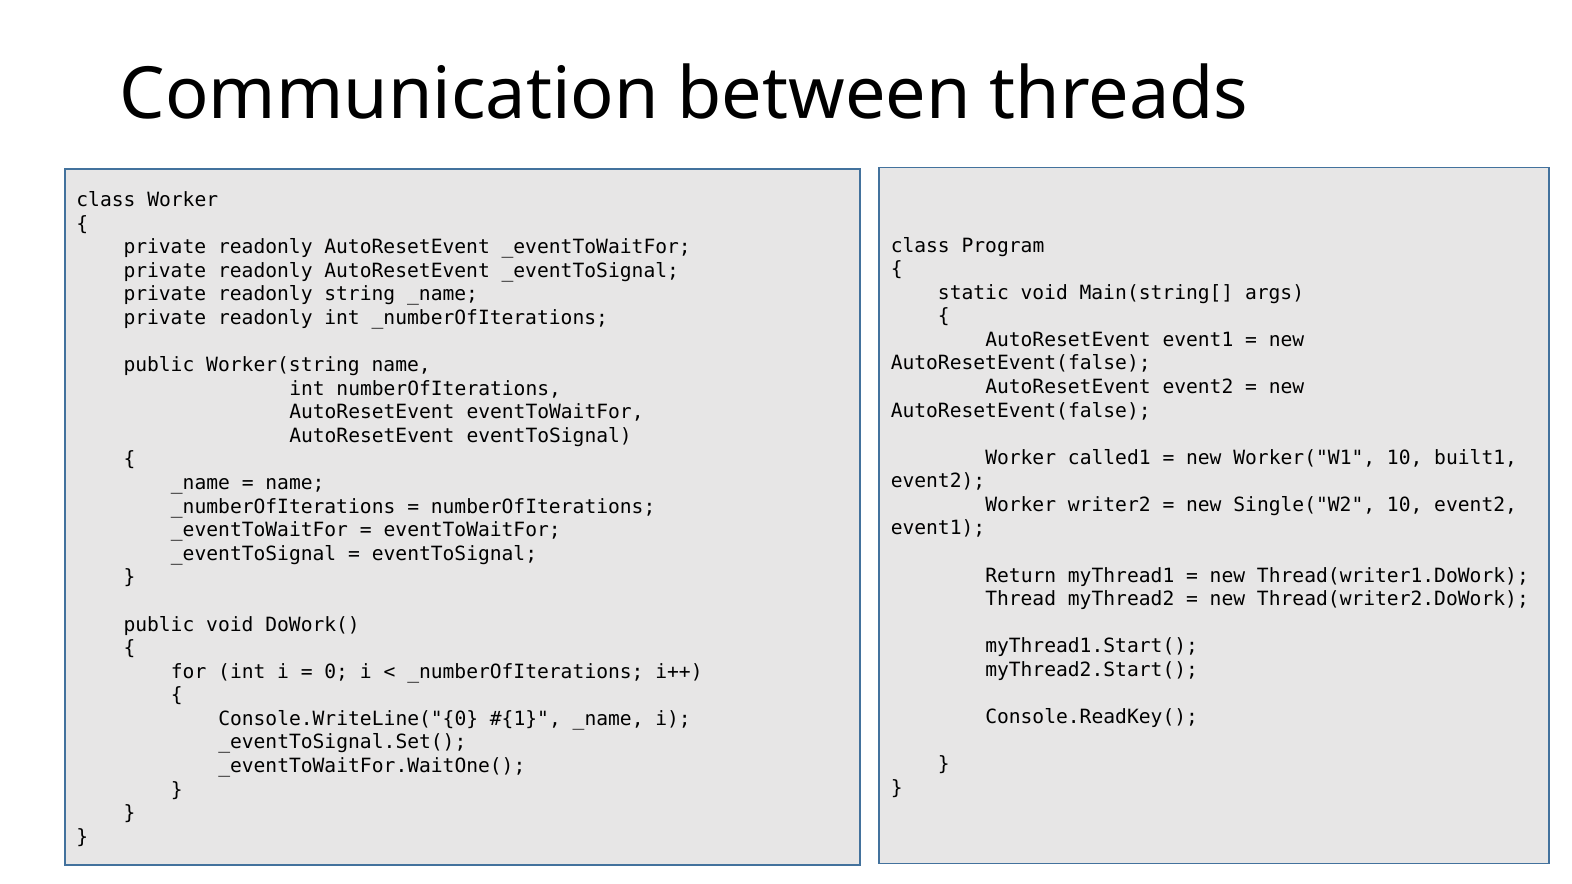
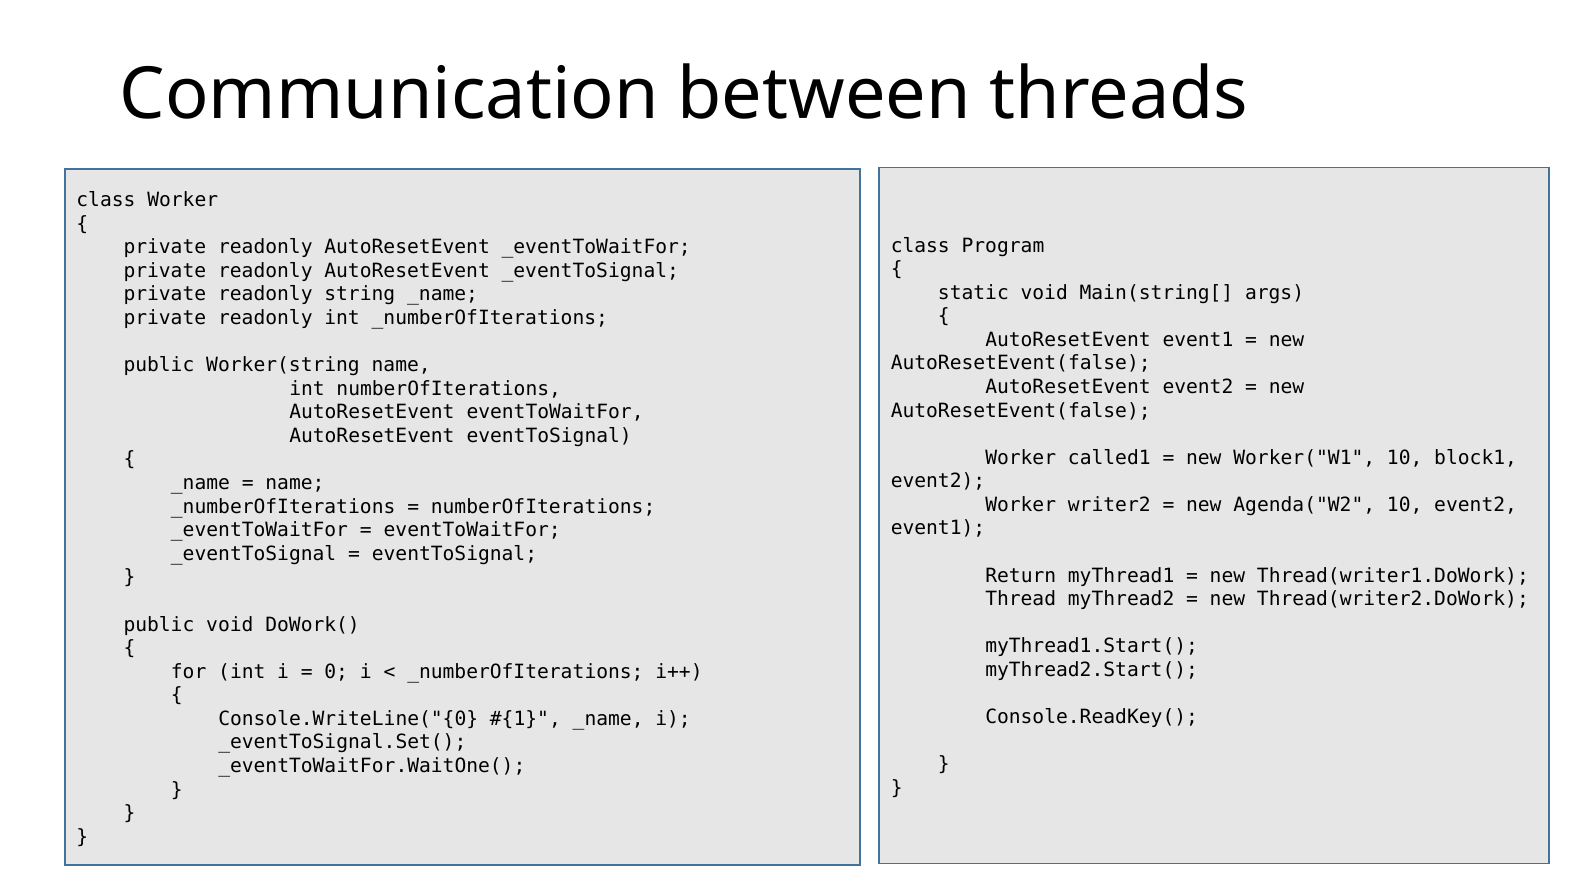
built1: built1 -> block1 (1476, 458)
Single("W2: Single("W2 -> Agenda("W2 (1304, 505)
